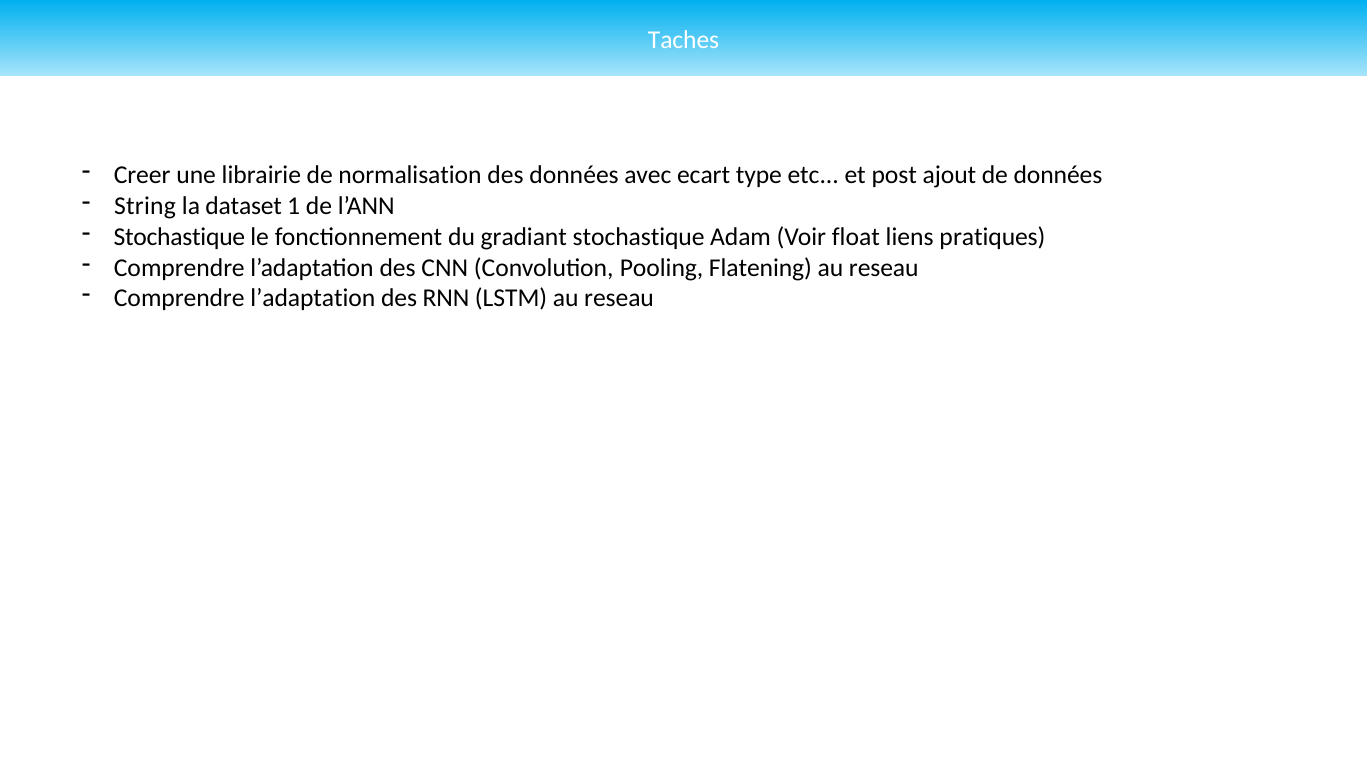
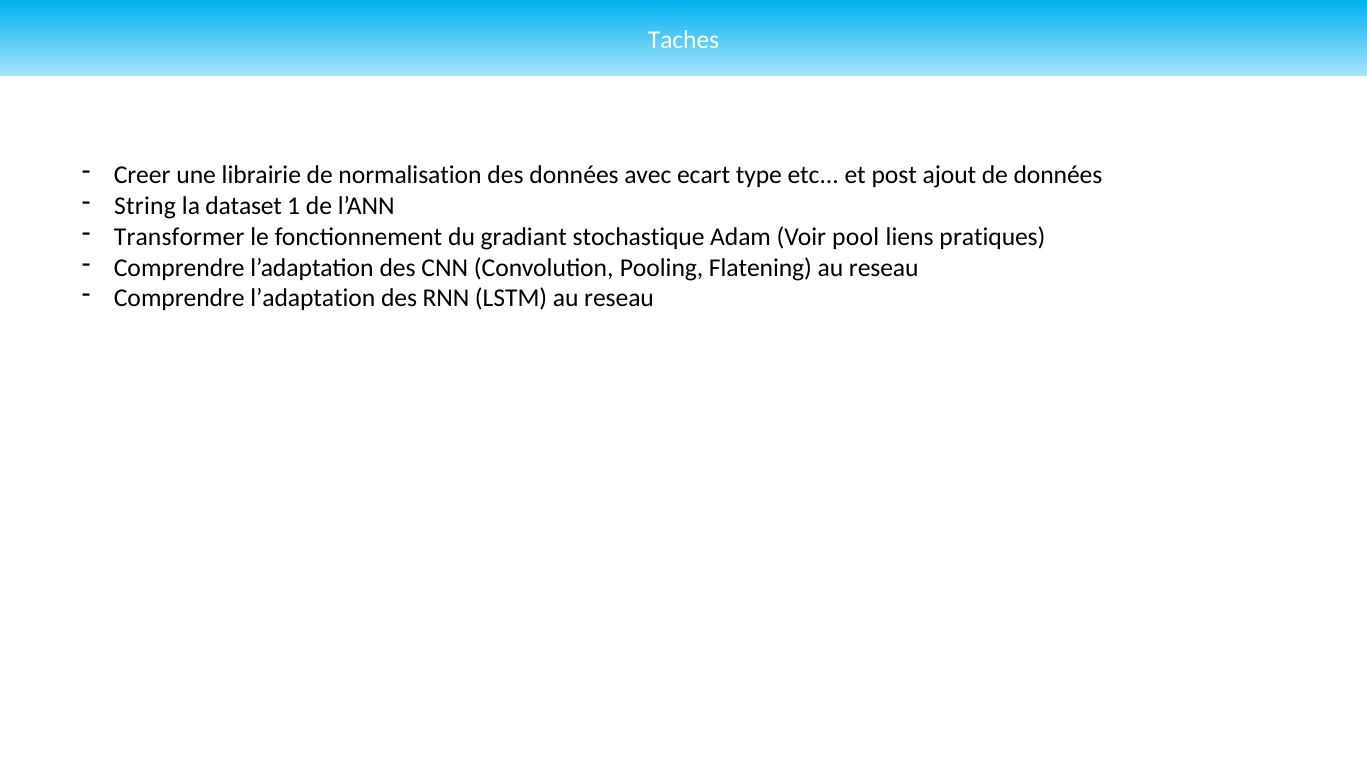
Stochastique: Stochastique -> Transformer (179, 237)
float: float -> pool (856, 237)
